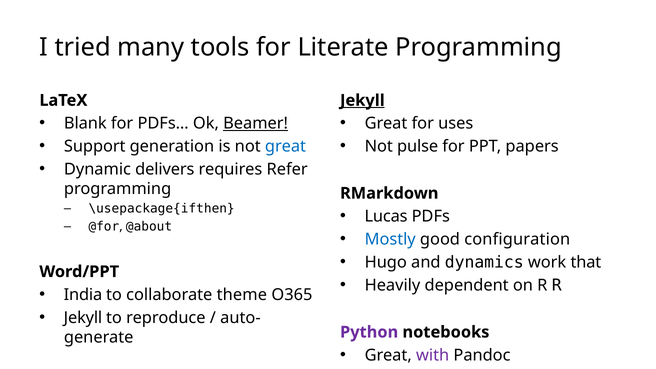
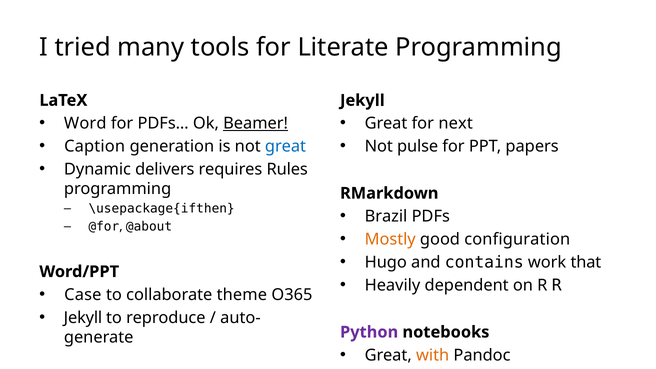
Jekyll underline: present -> none (362, 100)
Blank: Blank -> Word (85, 123)
uses: uses -> next (456, 123)
Support: Support -> Caption (95, 146)
Refer: Refer -> Rules (287, 169)
Lucas: Lucas -> Brazil (386, 216)
Mostly colour: blue -> orange (390, 239)
dynamics: dynamics -> contains (484, 262)
India: India -> Case (83, 295)
with colour: purple -> orange (433, 355)
